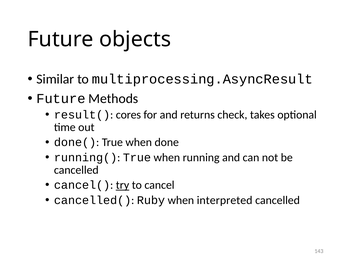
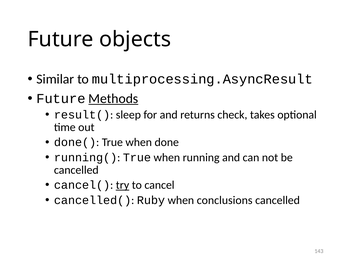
Methods underline: none -> present (113, 99)
cores: cores -> sleep (128, 115)
interpreted: interpreted -> conclusions (225, 200)
